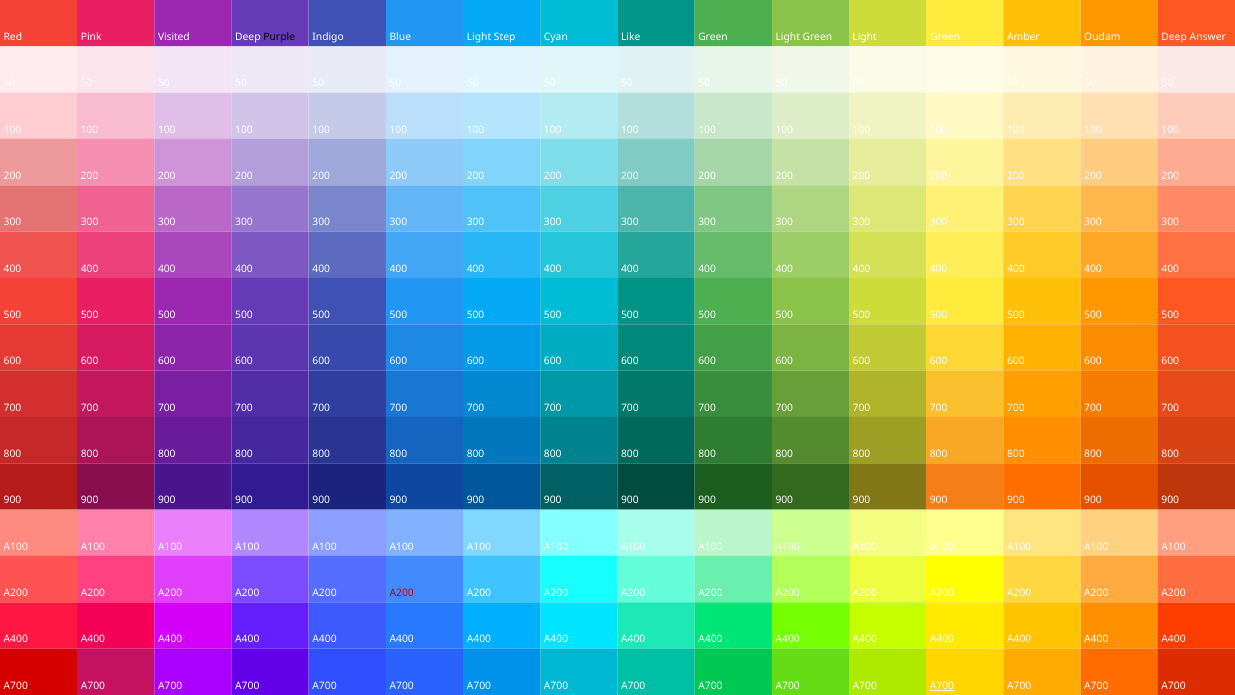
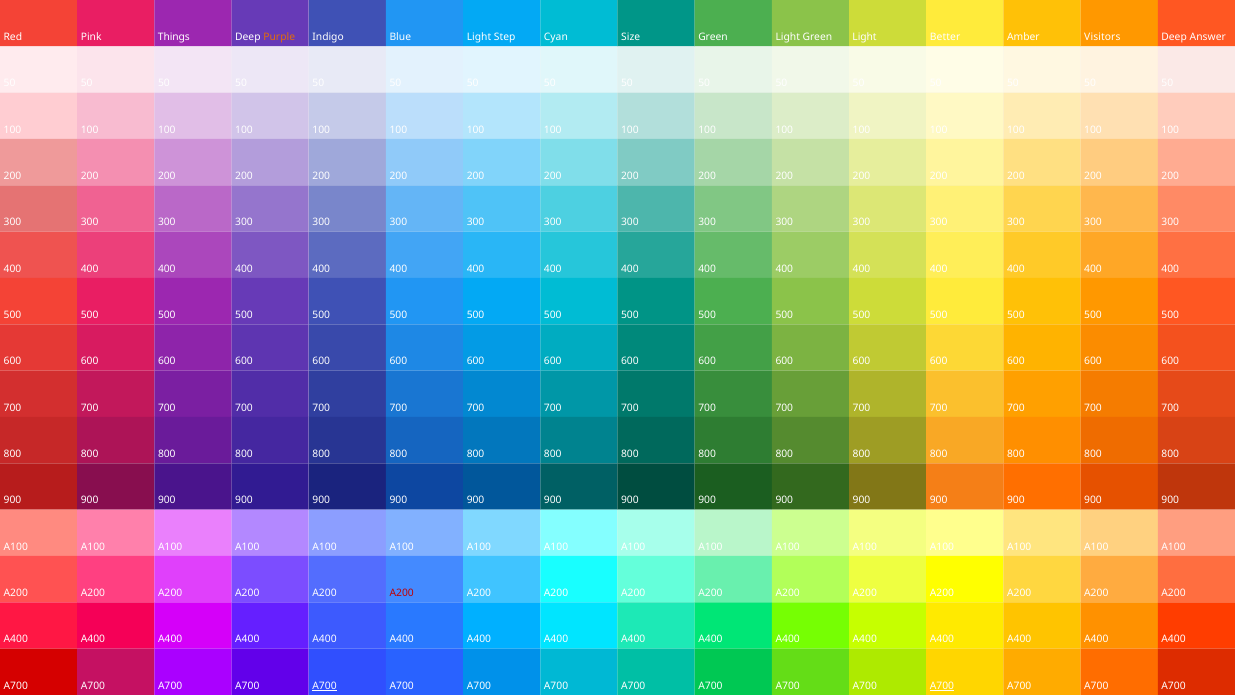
Visited: Visited -> Things (174, 37)
Purple colour: black -> orange (279, 37)
Like: Like -> Size (631, 37)
Green: Green -> Better (945, 37)
Oudam: Oudam -> Visitors (1102, 37)
A700 underline: none -> present (325, 686)
